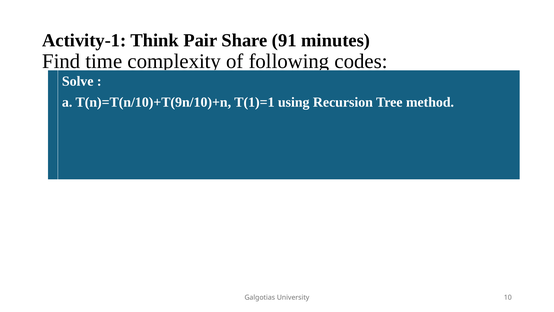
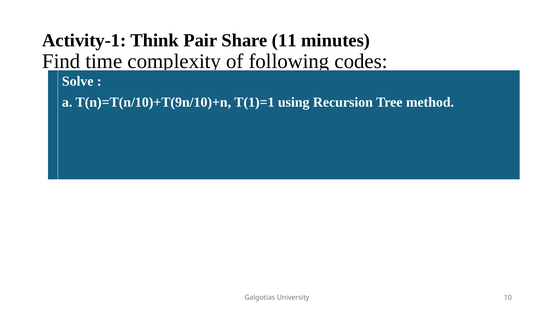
91: 91 -> 11 (284, 40)
